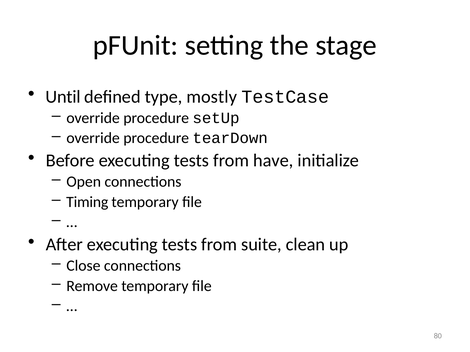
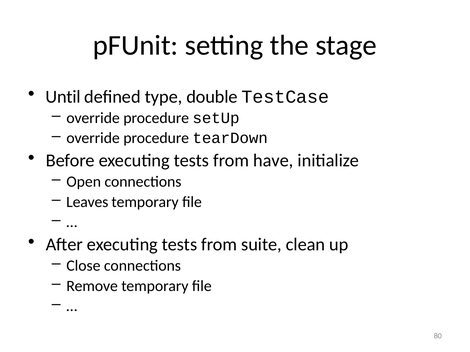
mostly: mostly -> double (212, 97)
Timing: Timing -> Leaves (87, 202)
